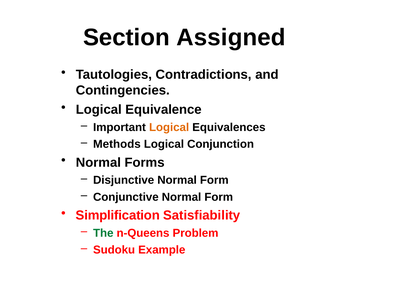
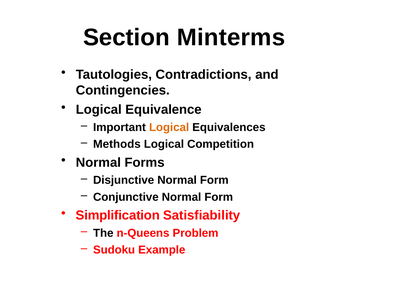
Assigned: Assigned -> Minterms (231, 37)
Conjunction: Conjunction -> Competition (221, 144)
The colour: green -> black (103, 233)
